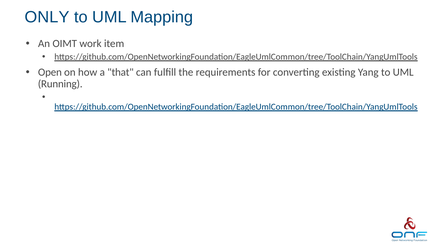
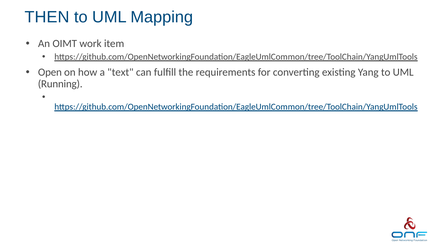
ONLY: ONLY -> THEN (47, 17)
that: that -> text (120, 72)
